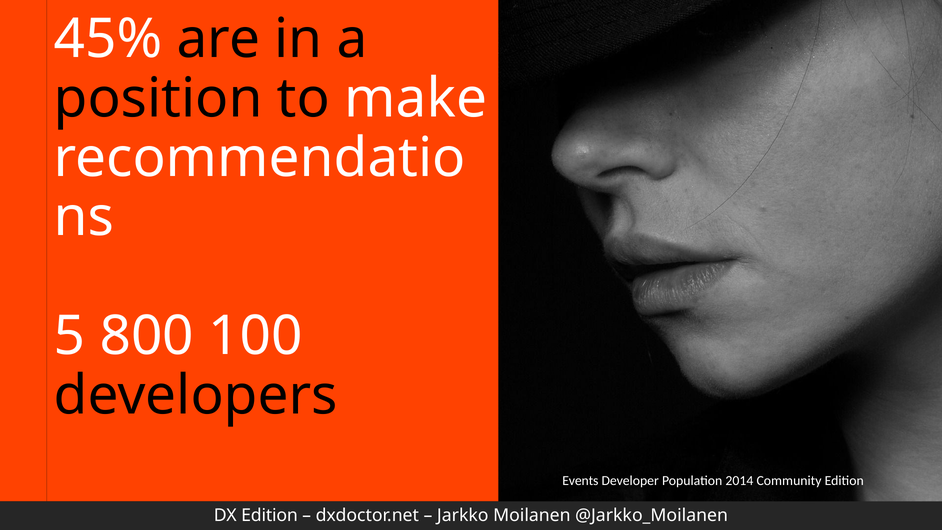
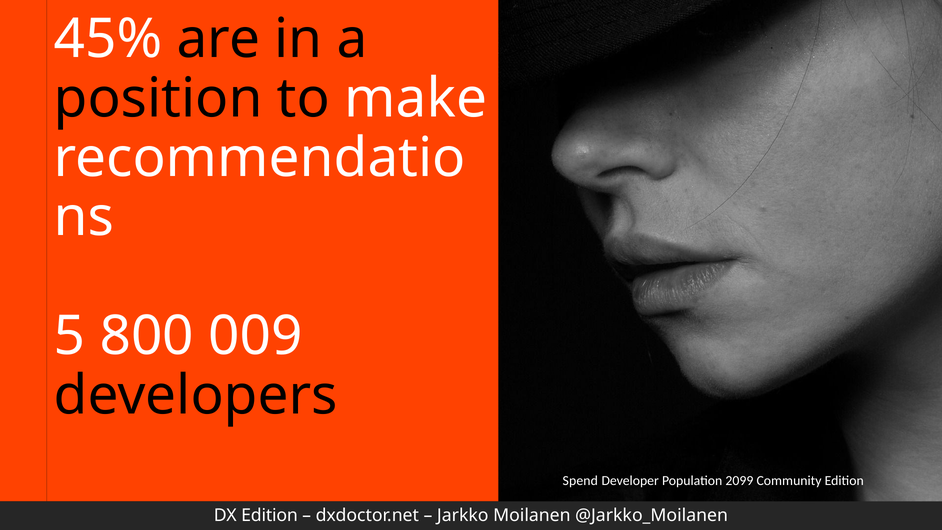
100: 100 -> 009 (255, 336)
Events: Events -> Spend (580, 481)
2014: 2014 -> 2099 (739, 481)
